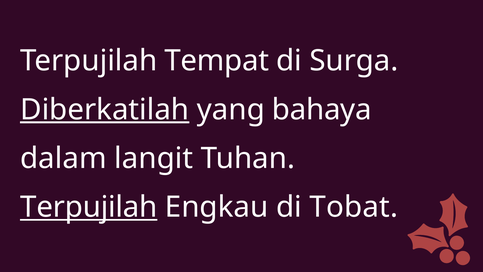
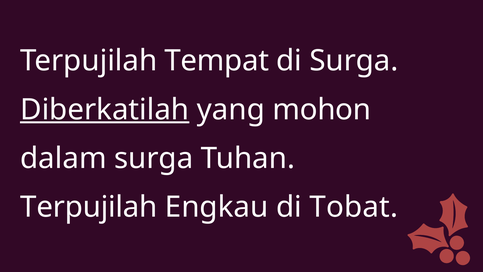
bahaya: bahaya -> mohon (322, 109)
dalam langit: langit -> surga (154, 158)
Terpujilah underline: present -> none (89, 207)
